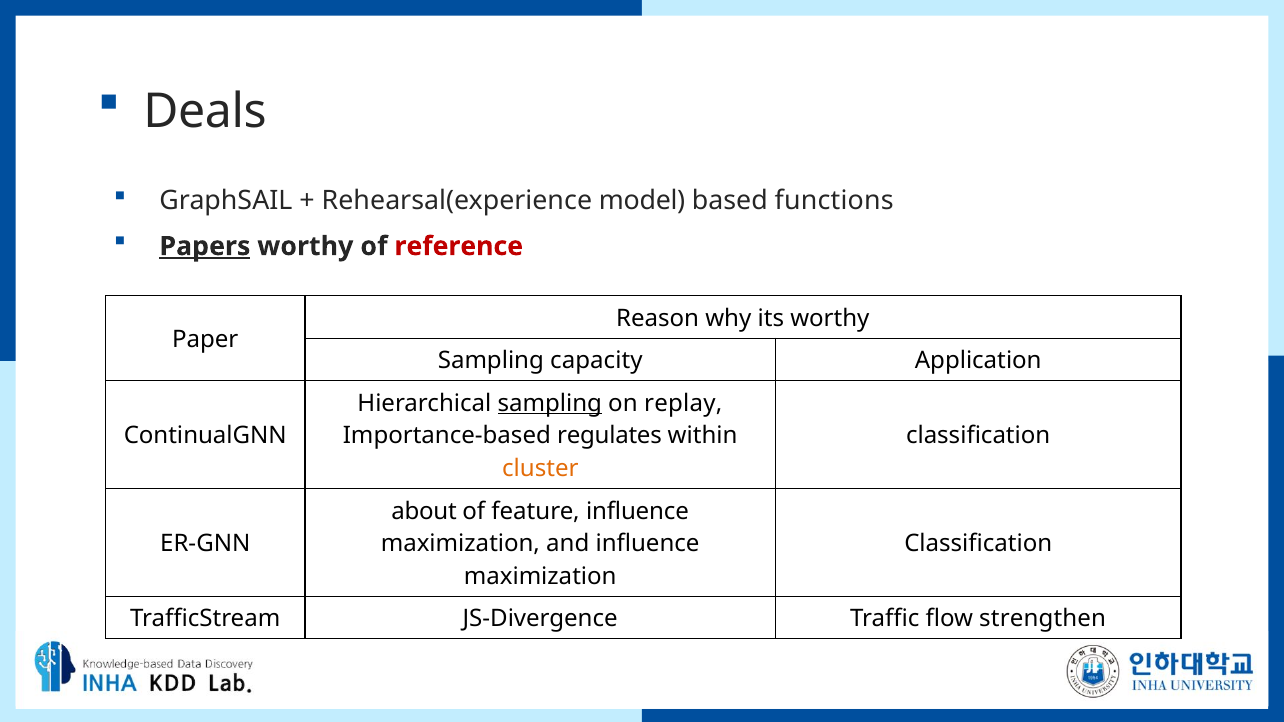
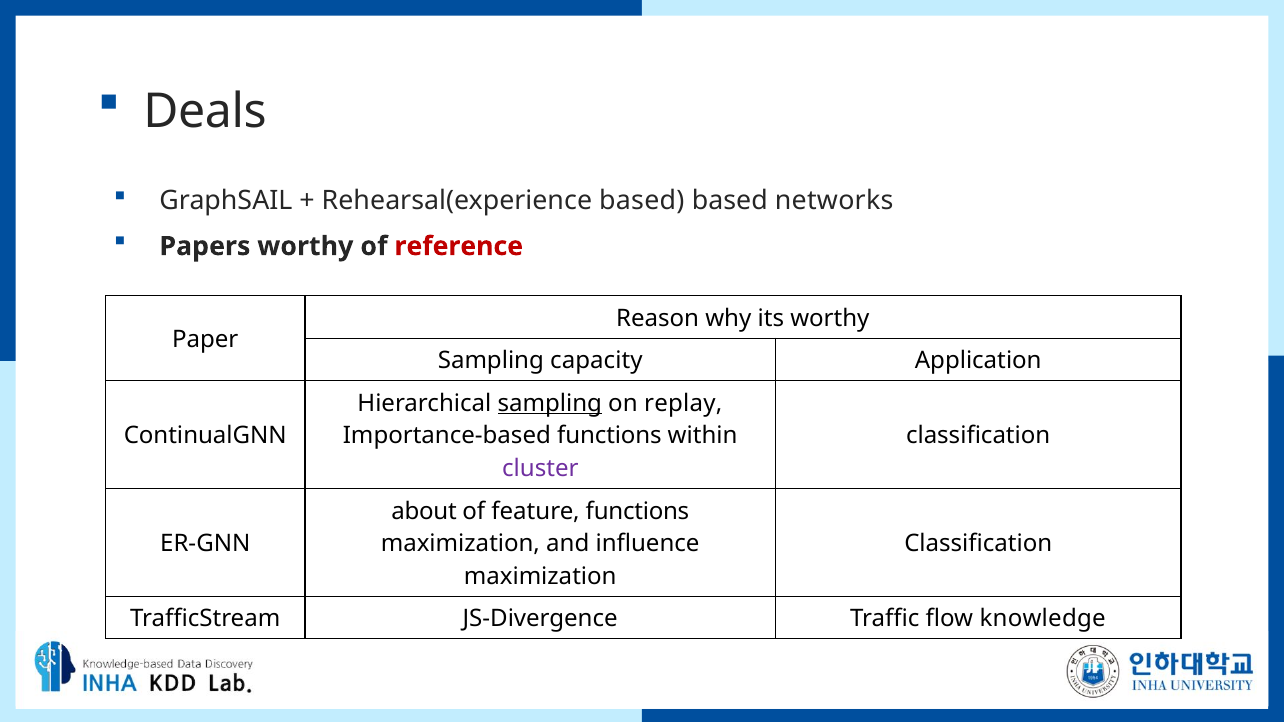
Rehearsal(experience model: model -> based (642, 201)
functions: functions -> networks (834, 201)
Papers underline: present -> none (205, 246)
Importance-based regulates: regulates -> functions (609, 436)
cluster colour: orange -> purple (540, 469)
feature influence: influence -> functions (637, 511)
strengthen: strengthen -> knowledge (1043, 619)
